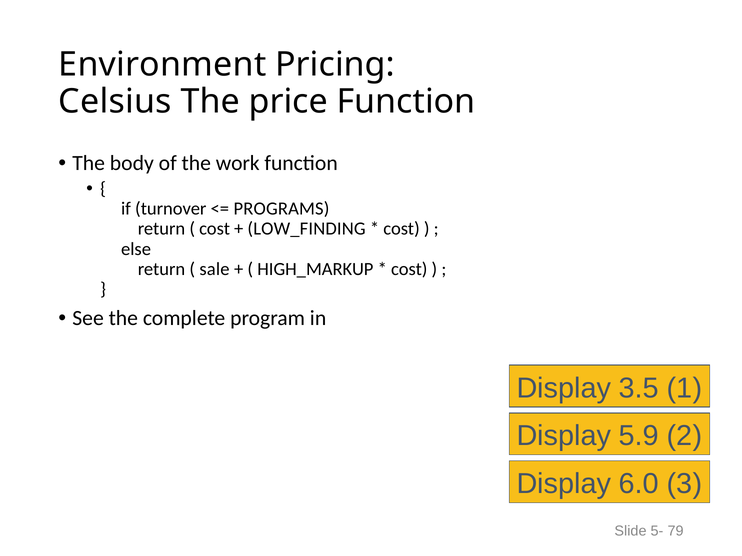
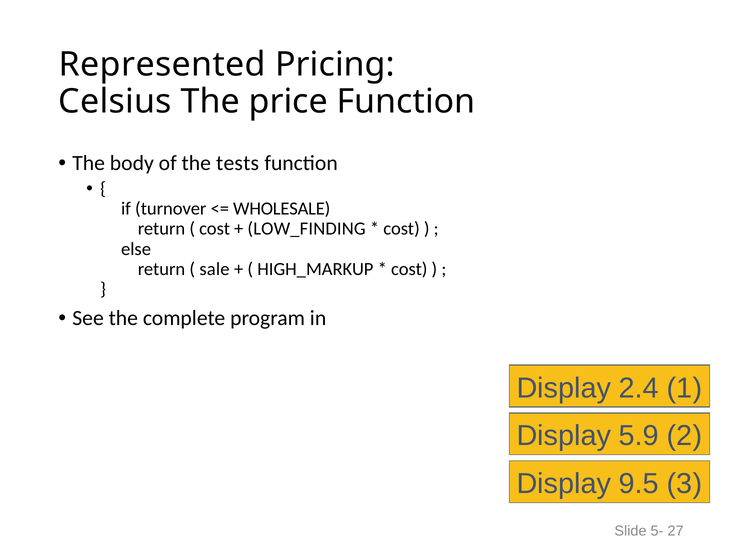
Environment: Environment -> Represented (162, 65)
work: work -> tests (238, 163)
PROGRAMS: PROGRAMS -> WHOLESALE (282, 209)
3.5: 3.5 -> 2.4 (639, 388)
6.0: 6.0 -> 9.5 (639, 484)
79: 79 -> 27 (676, 532)
